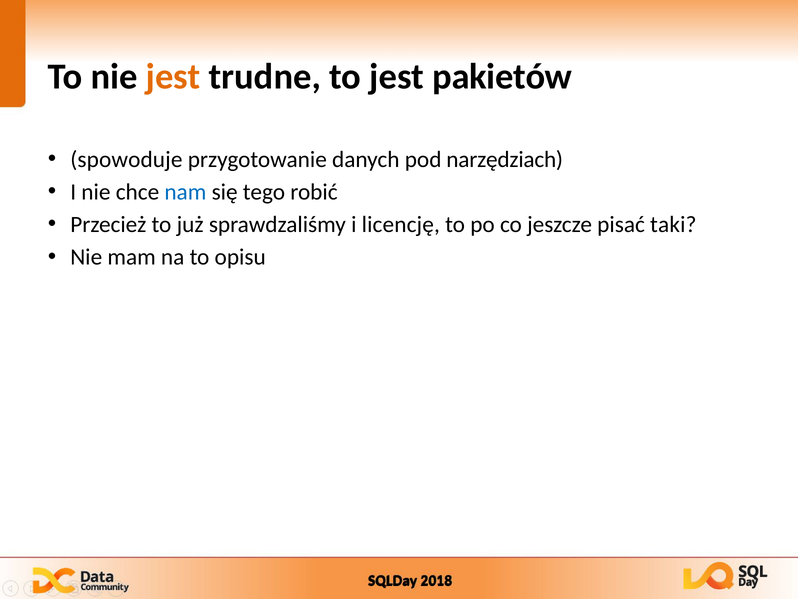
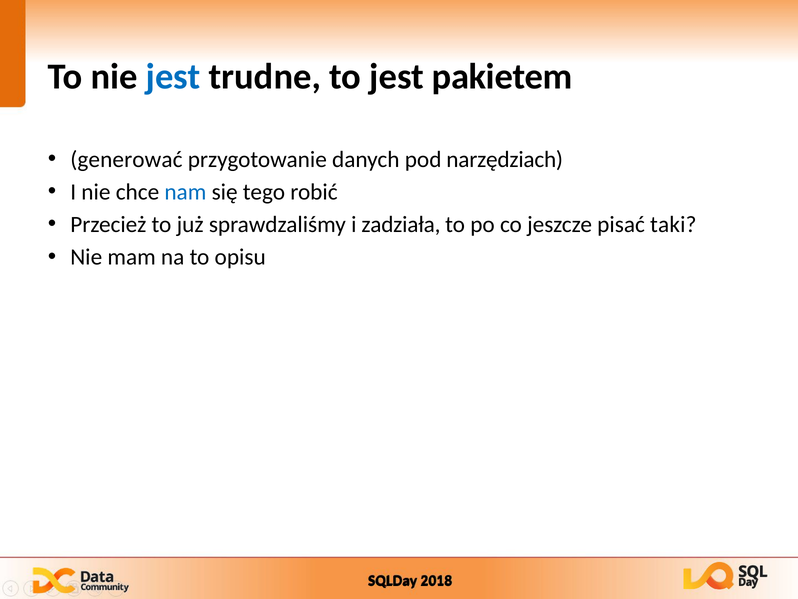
jest colour: orange -> blue (173, 76)
pakietów: pakietów -> pakietem (502, 76)
spowoduje: spowoduje -> generować (126, 159)
licencję: licencję -> zadziała (401, 224)
